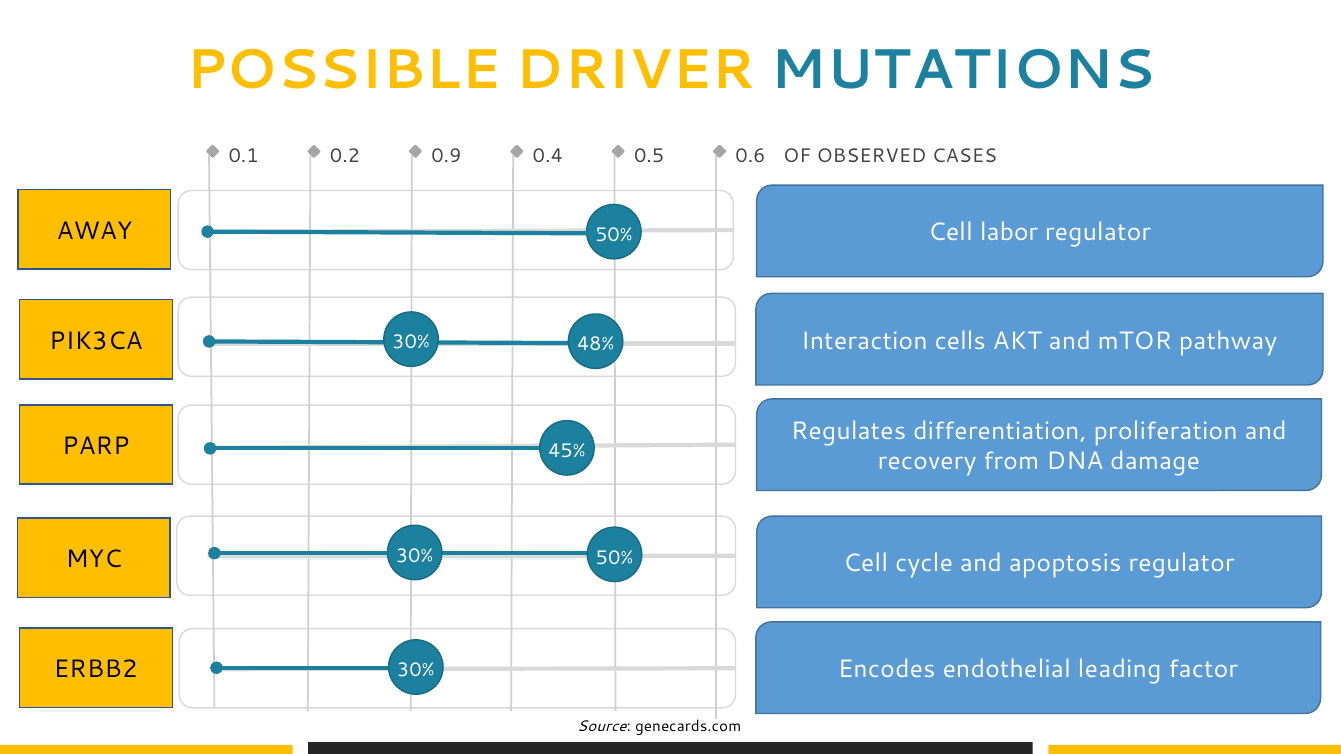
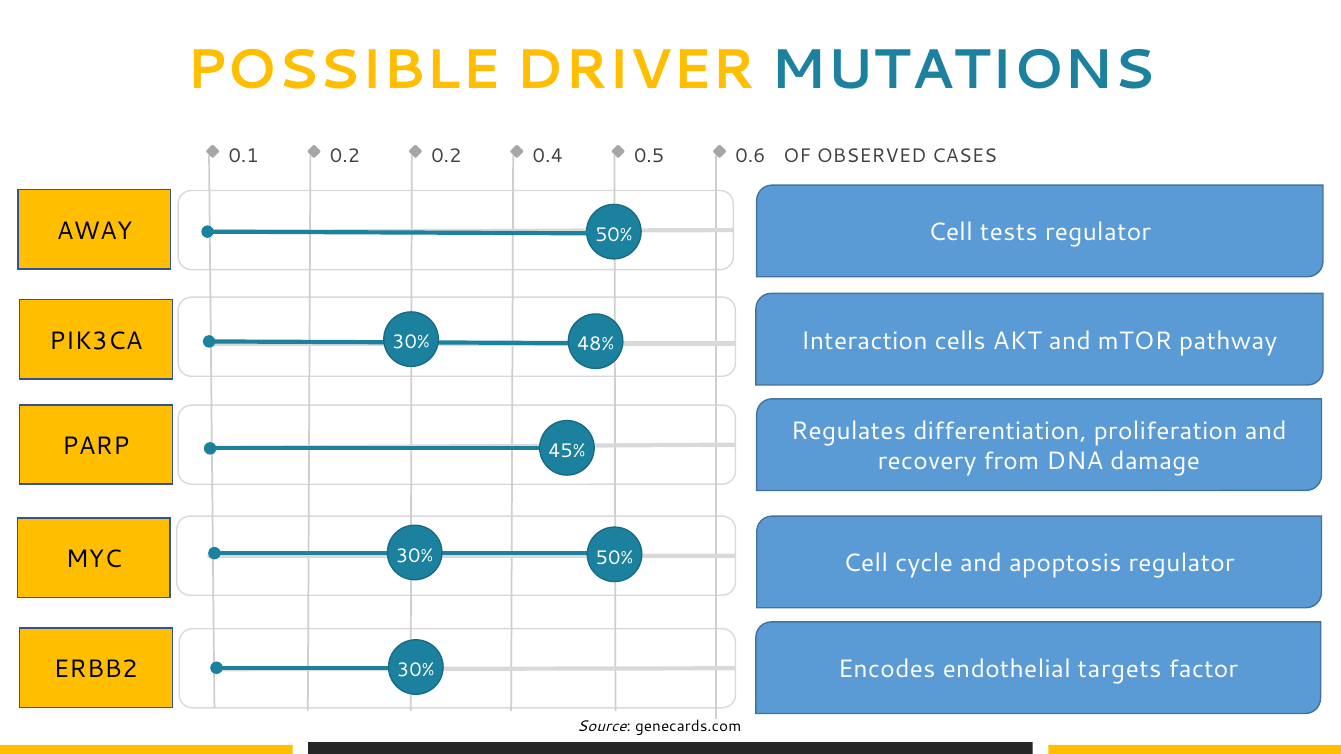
0.2 0.9: 0.9 -> 0.2 (446, 156)
labor: labor -> tests (1009, 233)
leading: leading -> targets (1120, 670)
